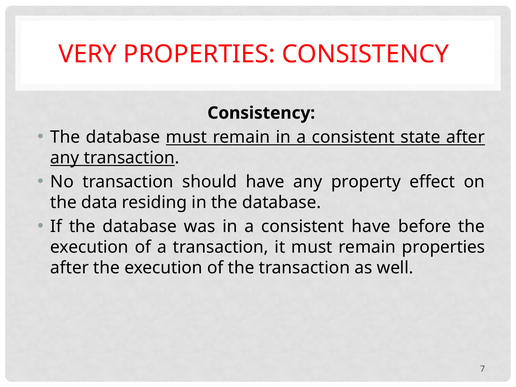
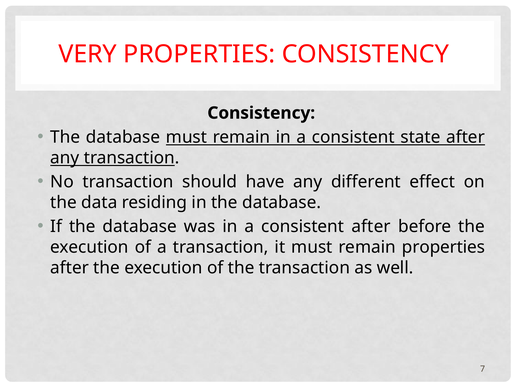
property: property -> different (366, 182)
consistent have: have -> after (371, 227)
